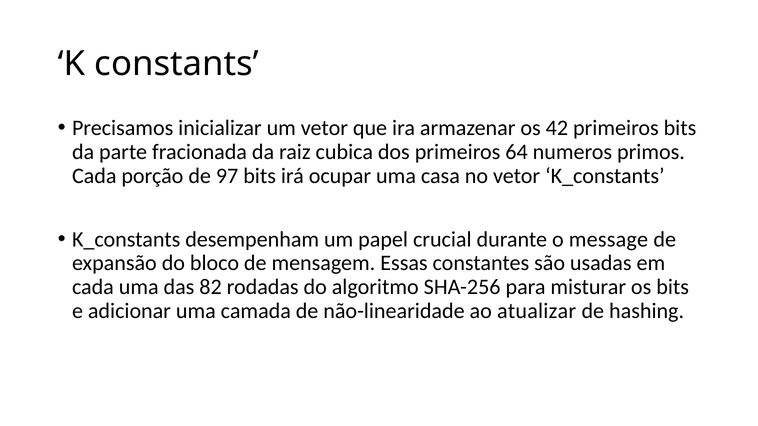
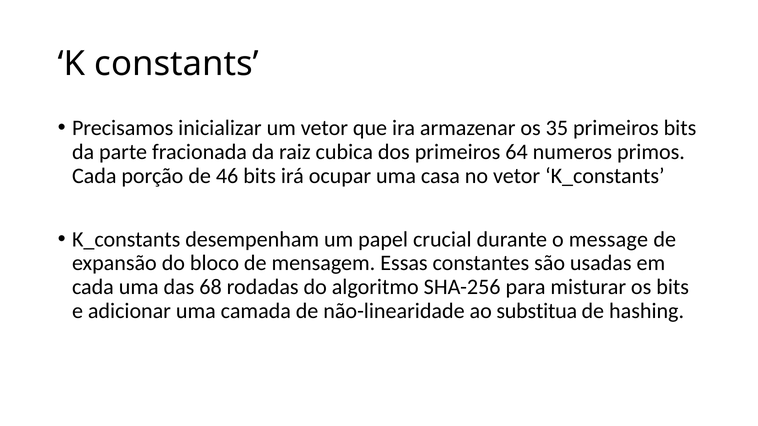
42: 42 -> 35 (557, 128)
97: 97 -> 46 (227, 176)
82: 82 -> 68 (211, 287)
atualizar: atualizar -> substitua (537, 311)
